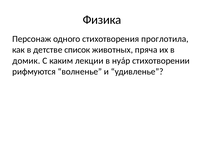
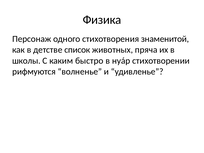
проглотила: проглотила -> знаменитой (165, 39)
домик: домик -> школы (26, 61)
лекции: лекции -> быстро (89, 61)
